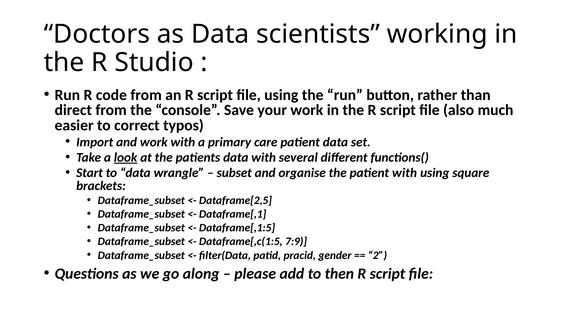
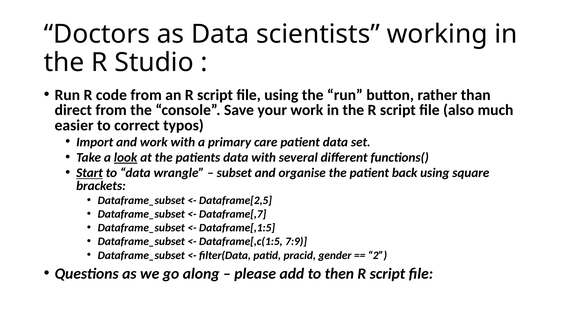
Start underline: none -> present (90, 173)
patient with: with -> back (405, 173)
Dataframe[,1: Dataframe[,1 -> Dataframe[,7 (233, 214)
